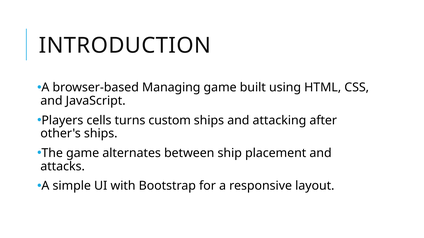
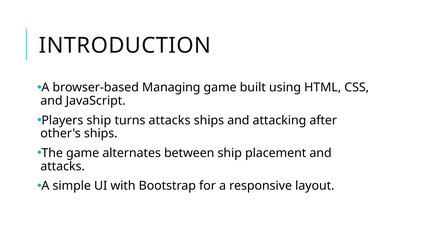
Players cells: cells -> ship (99, 121)
turns custom: custom -> attacks (170, 121)
